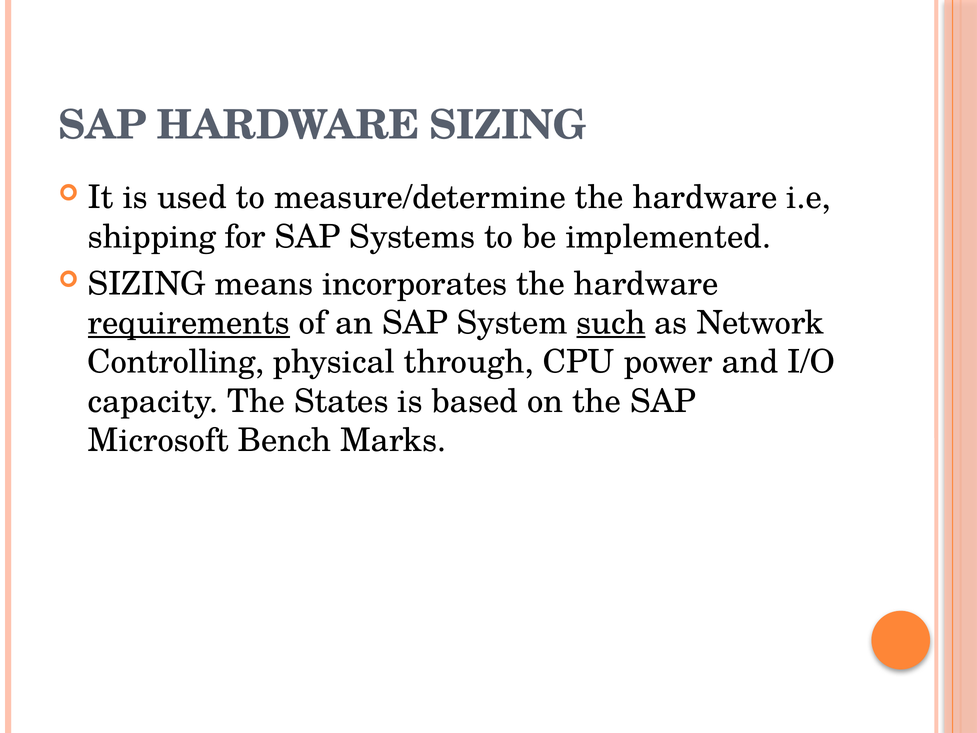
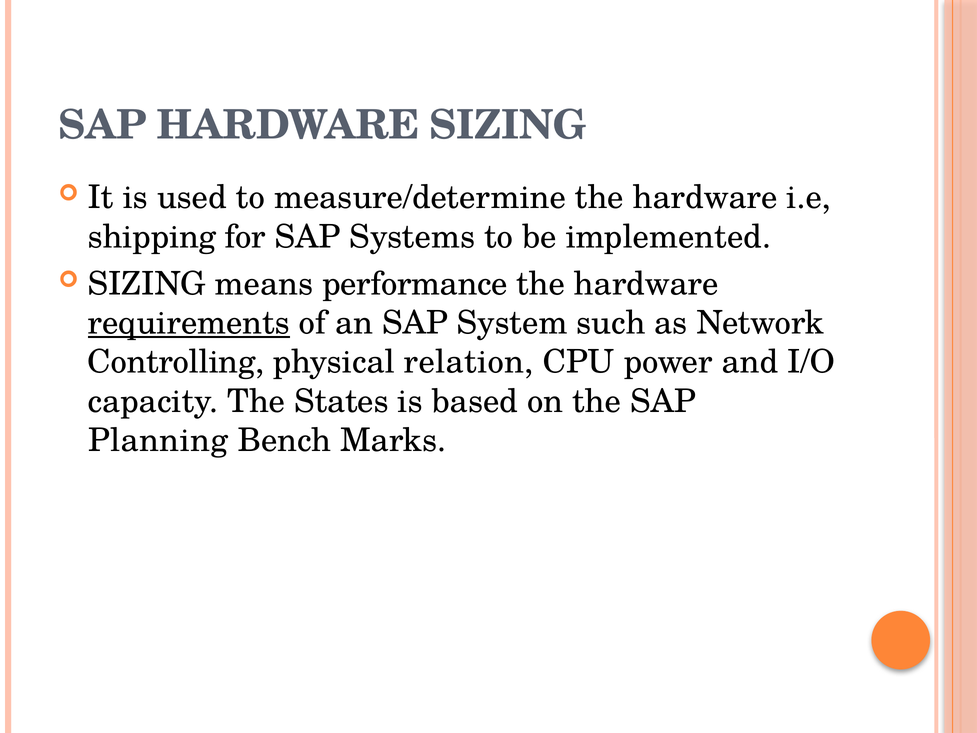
incorporates: incorporates -> performance (415, 284)
such underline: present -> none (611, 323)
through: through -> relation (469, 362)
Microsoft: Microsoft -> Planning (158, 440)
